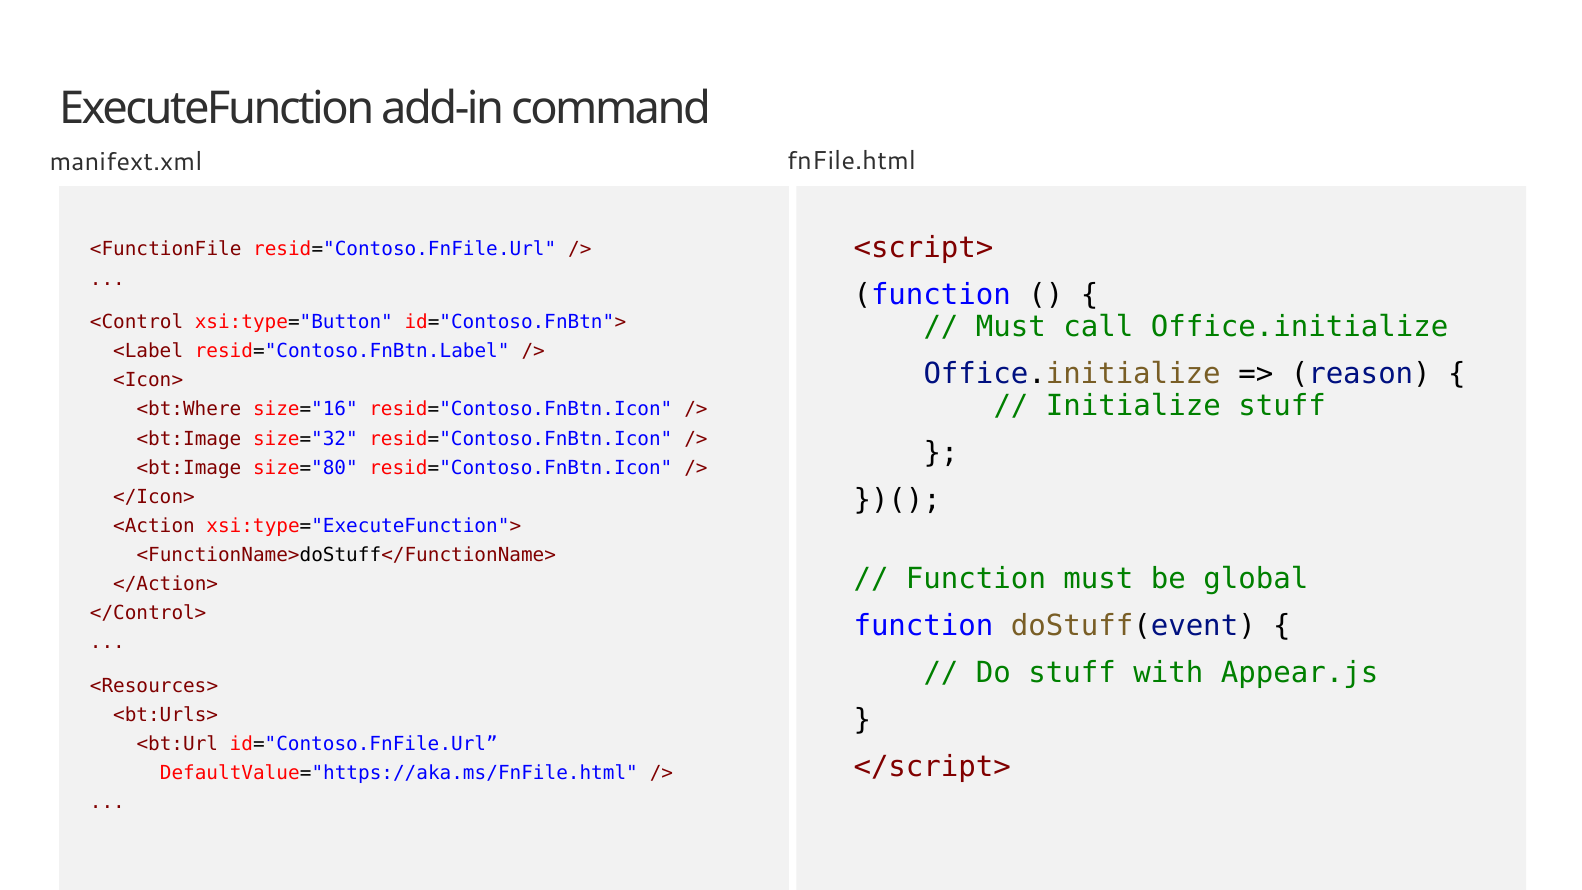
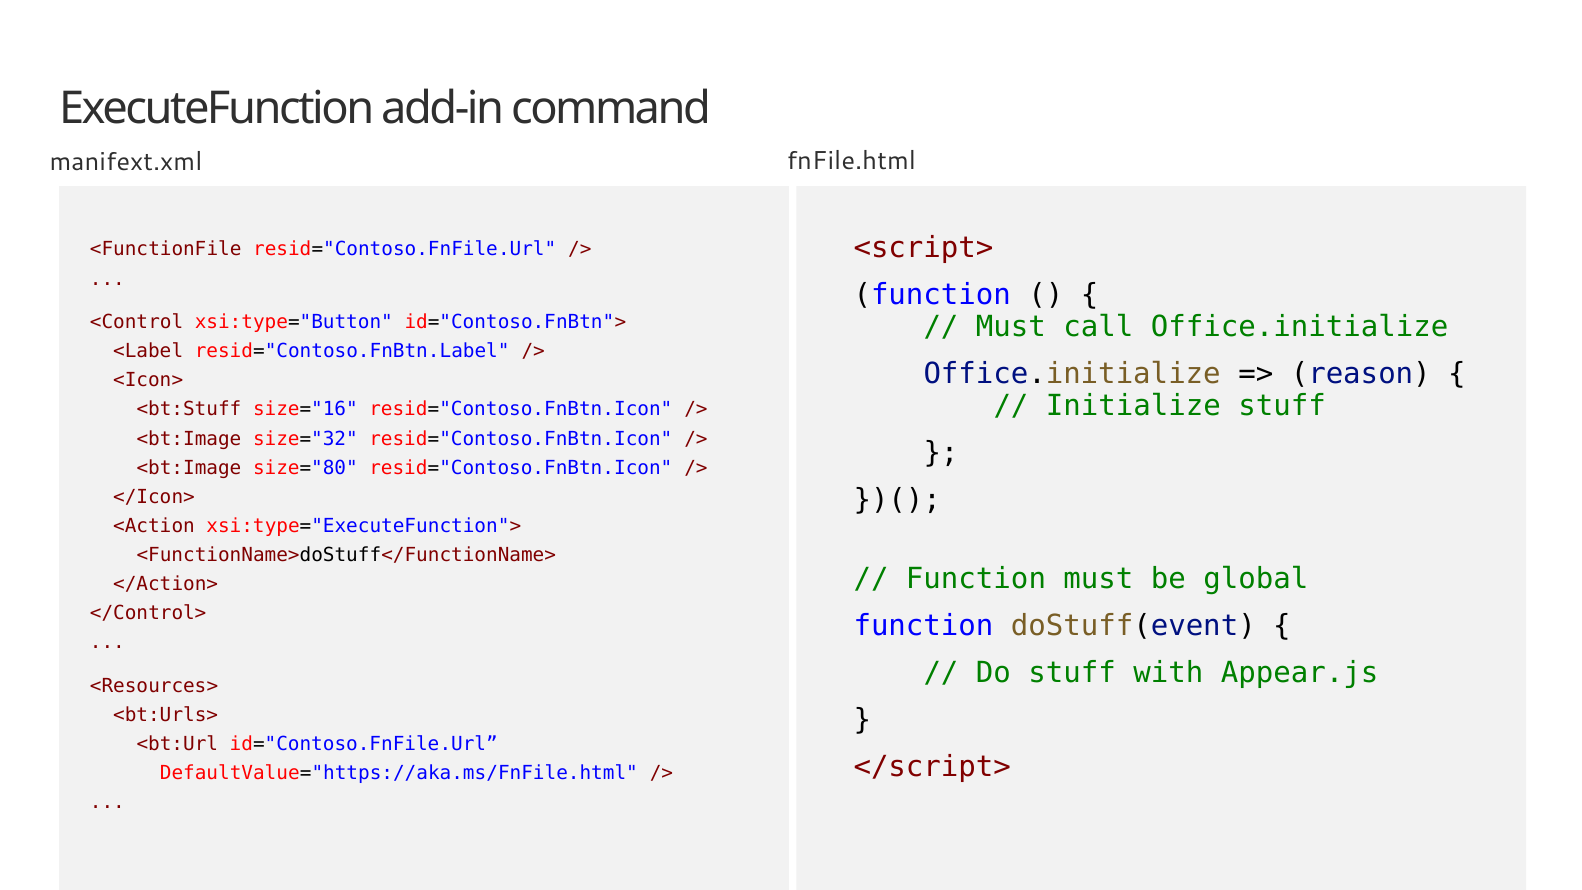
<bt:Where: <bt:Where -> <bt:Stuff (189, 409)
